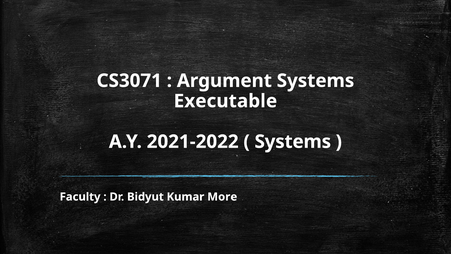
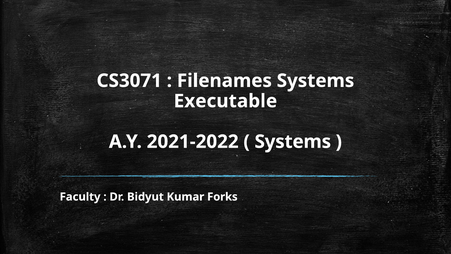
Argument: Argument -> Filenames (224, 81)
More: More -> Forks (222, 197)
